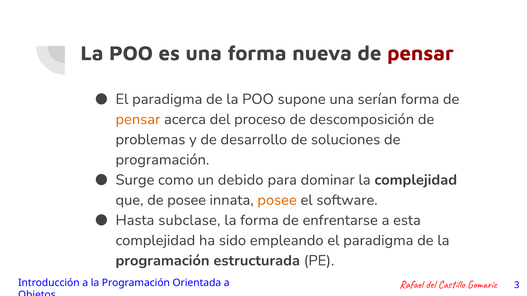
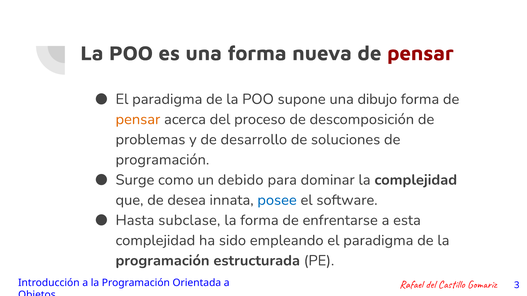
serían: serían -> dibujo (377, 99)
de posee: posee -> desea (187, 200)
posee colour: orange -> blue (277, 200)
